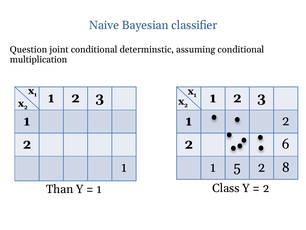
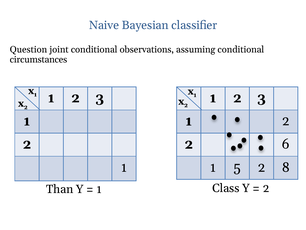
determinstic: determinstic -> observations (147, 50)
multiplication: multiplication -> circumstances (38, 60)
